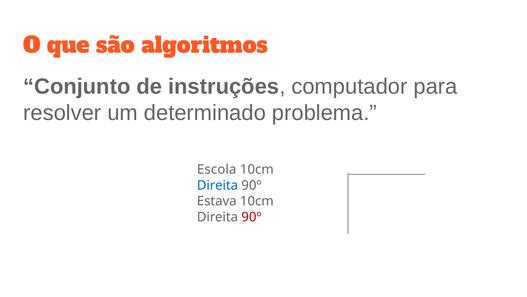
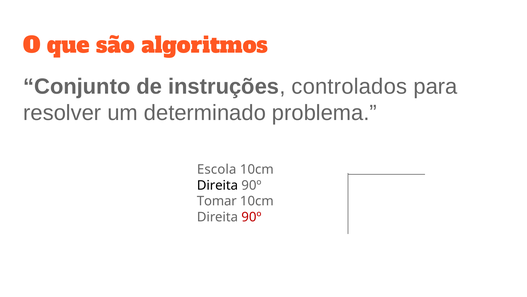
computador: computador -> controlados (349, 86)
Direita colour: blue -> black (217, 185)
Estava: Estava -> Tomar (217, 201)
